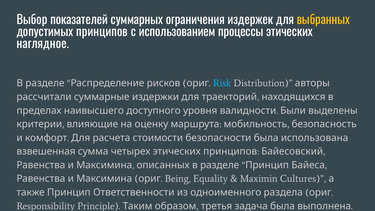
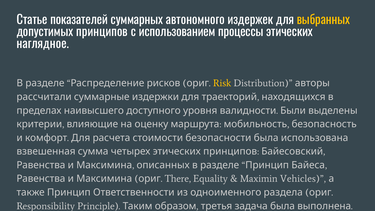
Выбор: Выбор -> Статье (32, 20)
ограничения: ограничения -> автономного (195, 20)
Risk colour: light blue -> yellow (222, 83)
Being: Being -> There (178, 179)
Cultures: Cultures -> Vehicles (303, 179)
